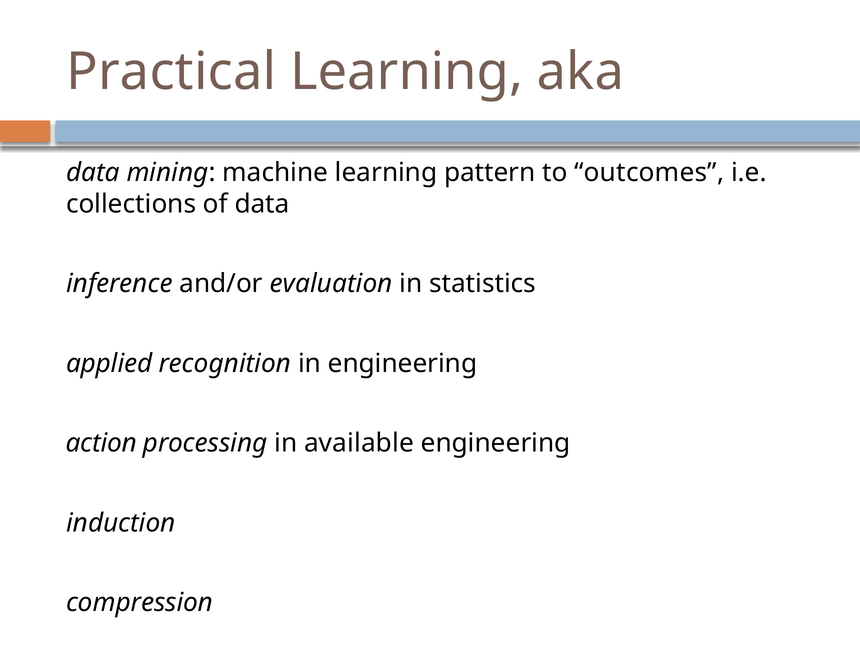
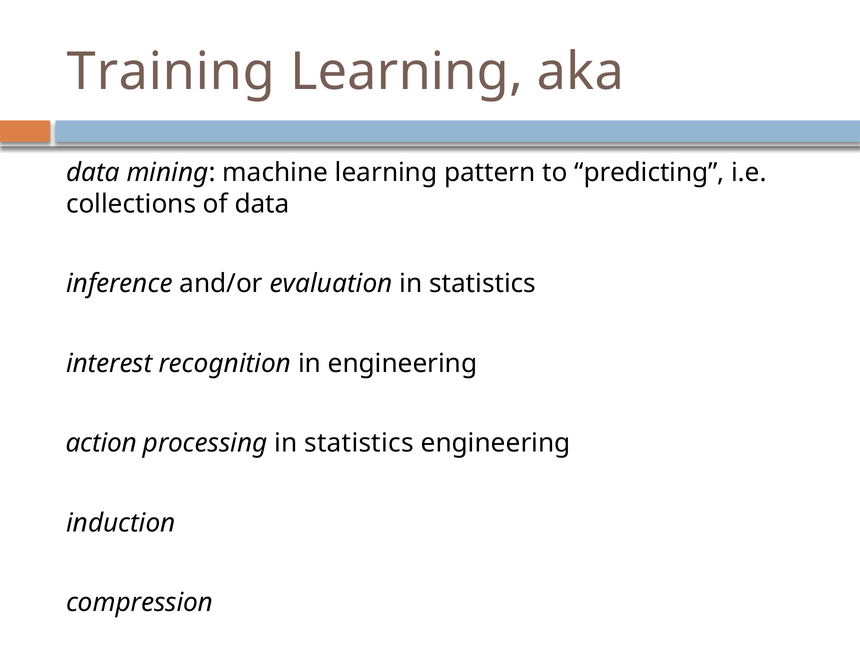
Practical: Practical -> Training (171, 72)
outcomes: outcomes -> predicting (649, 172)
applied: applied -> interest (109, 363)
processing in available: available -> statistics (359, 443)
